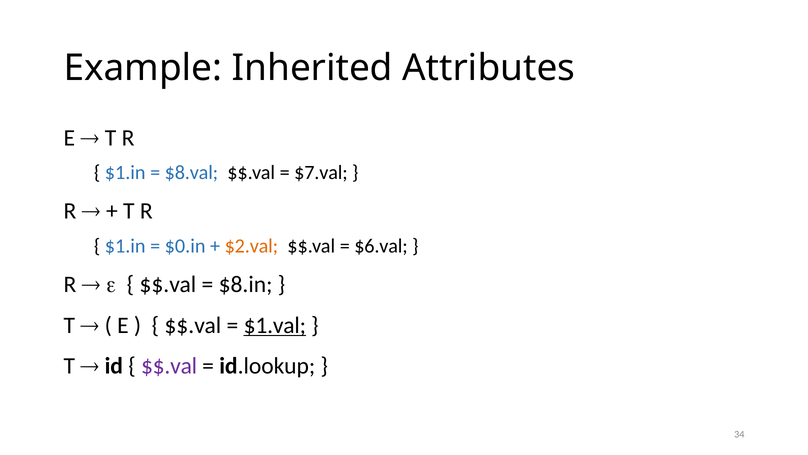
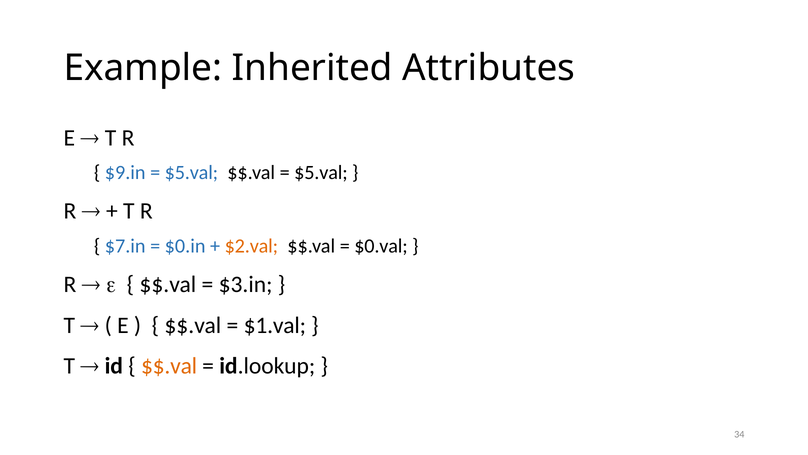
$1.in: $1.in -> $9.in (125, 172)
$8.val: $8.val -> $5.val (191, 172)
$7.val: $7.val -> $5.val (321, 172)
$1.in: $1.in -> $7.in (125, 246)
$6.val: $6.val -> $0.val (381, 246)
$8.in: $8.in -> $3.in (246, 284)
$1.val underline: present -> none (275, 325)
$$.val colour: purple -> orange (169, 366)
